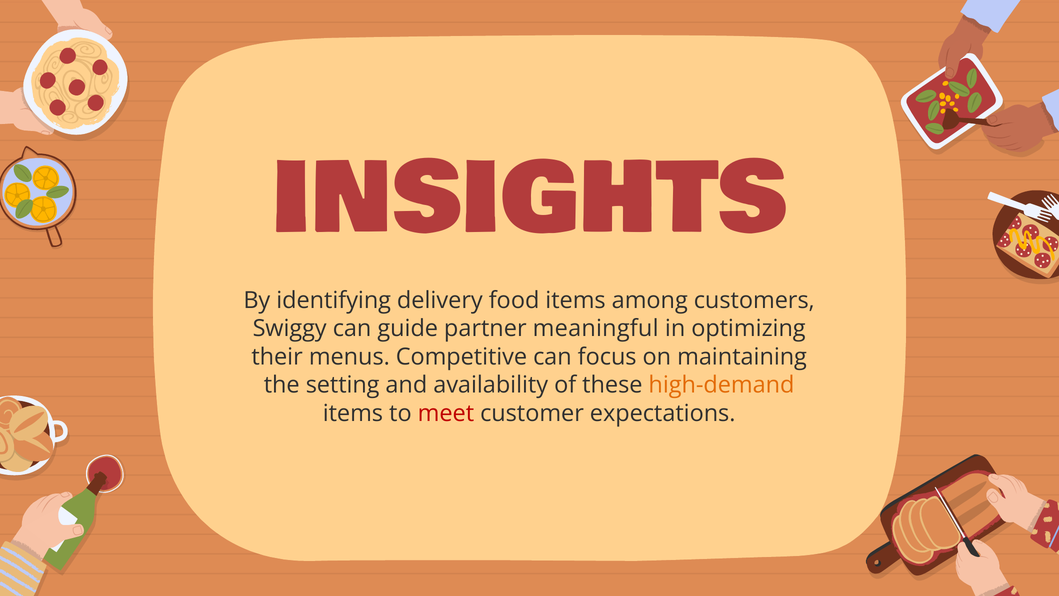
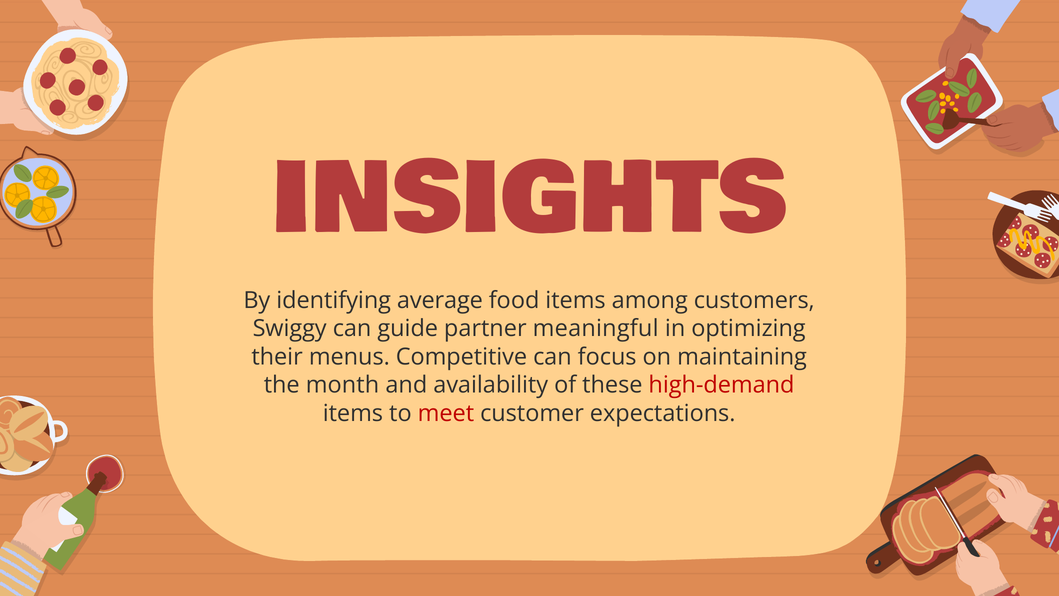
delivery: delivery -> average (440, 300)
setting: setting -> month (343, 385)
high-demand colour: orange -> red (721, 385)
